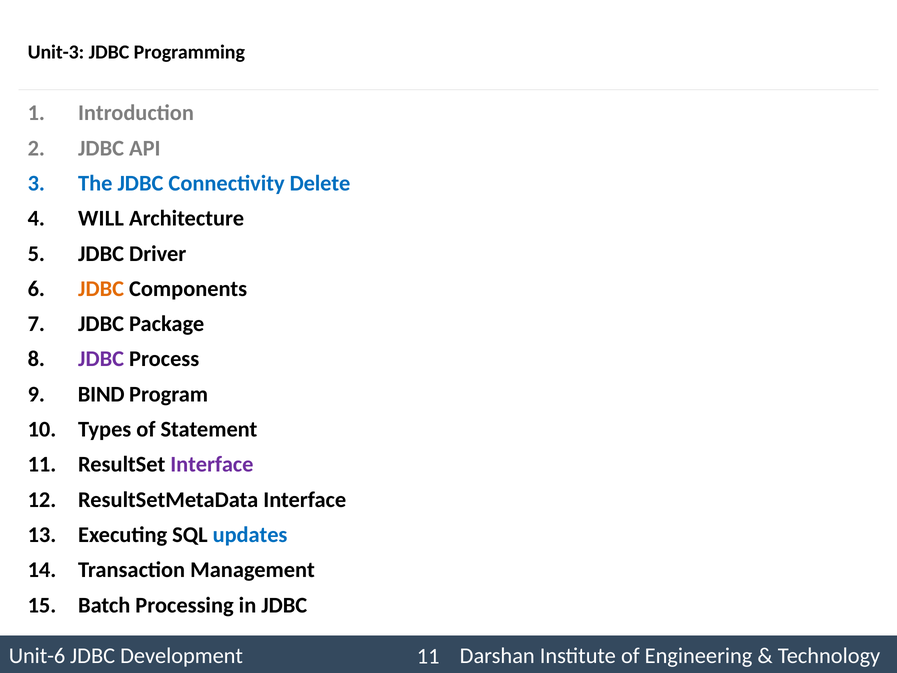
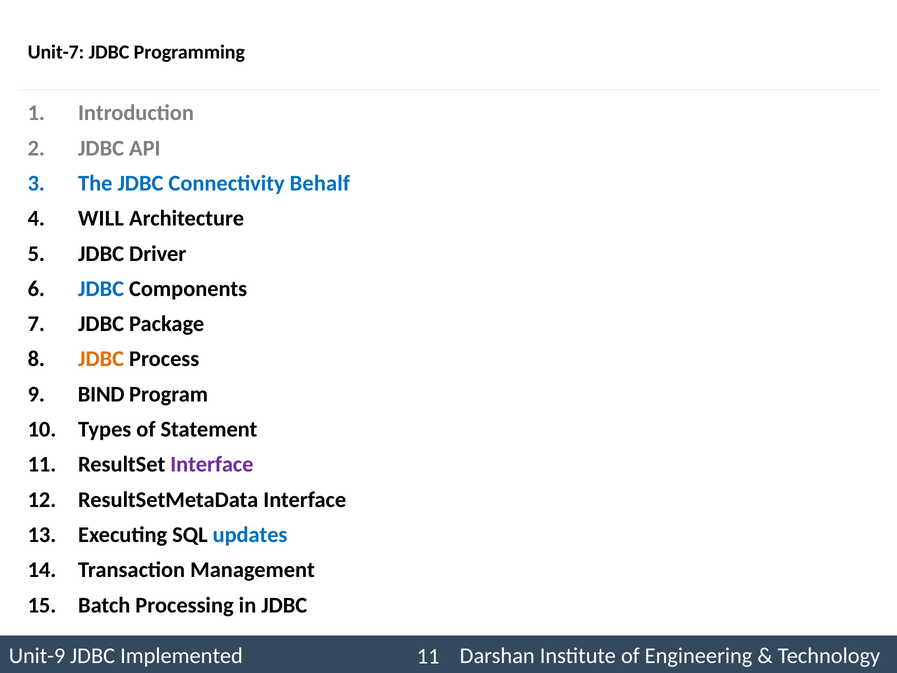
Unit-3: Unit-3 -> Unit-7 (56, 52)
Delete: Delete -> Behalf (320, 183)
JDBC colour: orange -> blue (101, 289)
JDBC colour: purple -> orange (101, 359)
Unit-6: Unit-6 -> Unit-9 (37, 656)
Development: Development -> Implemented (182, 656)
